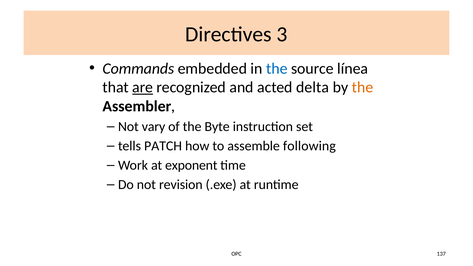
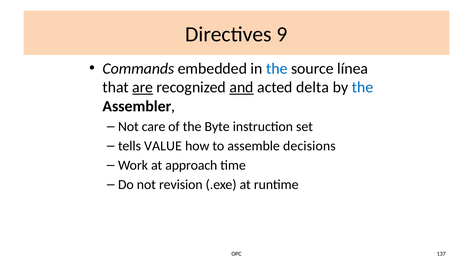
3: 3 -> 9 (282, 34)
and underline: none -> present (242, 87)
the colour: orange -> blue (363, 87)
vary: vary -> care (154, 127)
PATCH: PATCH -> VALUE (163, 146)
following: following -> decisions (309, 146)
exponent: exponent -> approach (191, 165)
